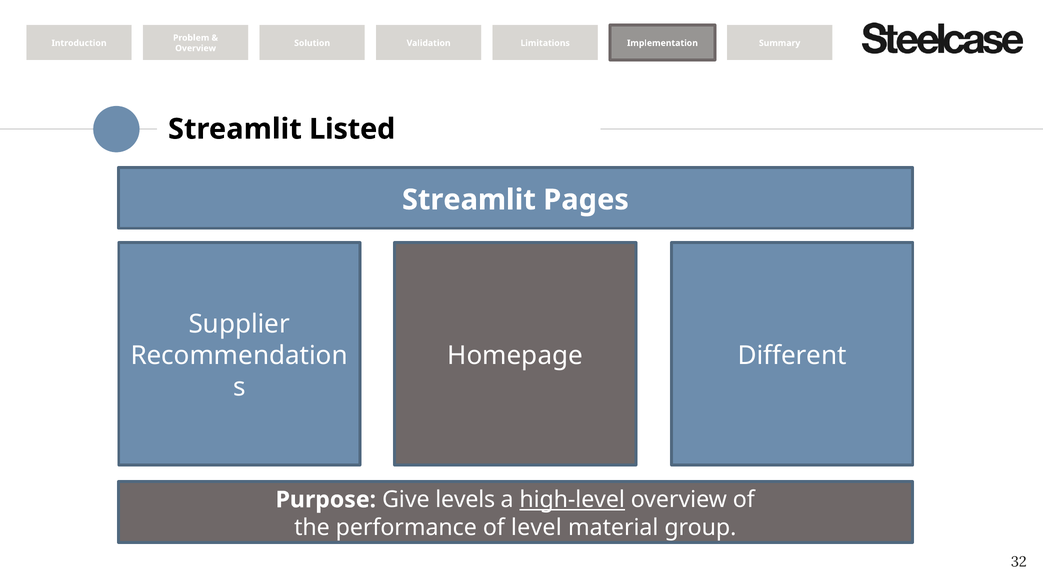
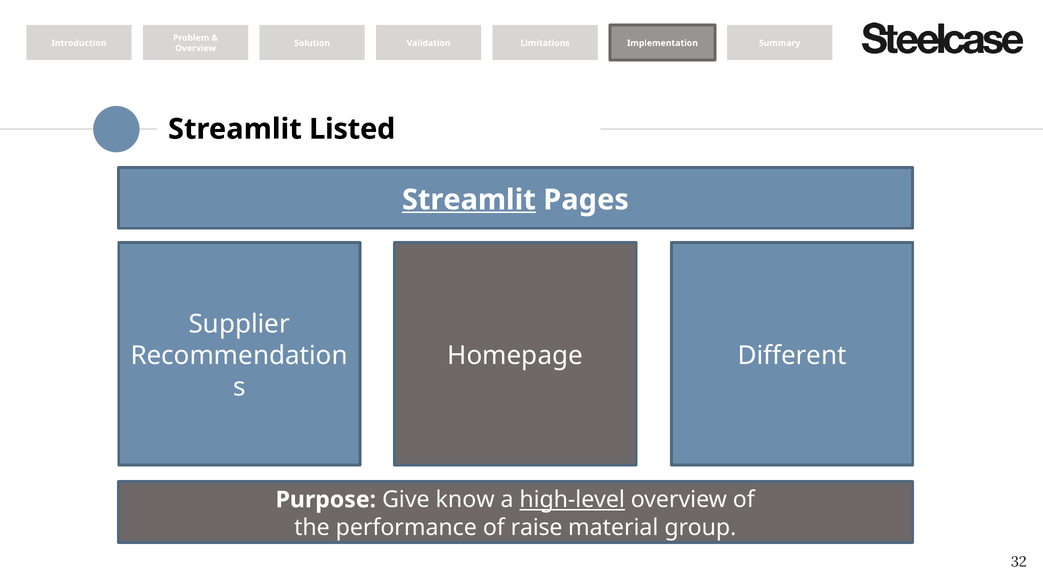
Streamlit underline: none -> present (469, 200)
levels: levels -> know (465, 499)
level: level -> raise (537, 527)
